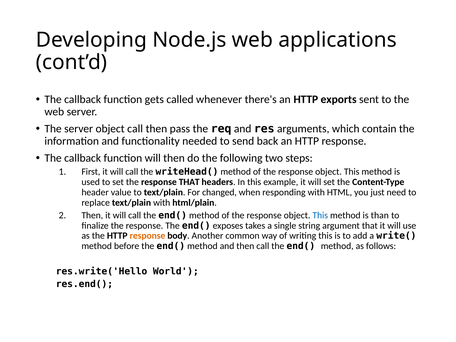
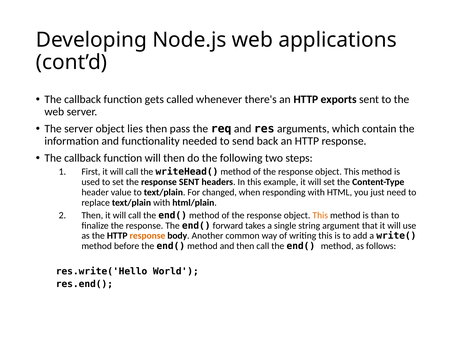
object call: call -> lies (135, 129)
response THAT: THAT -> SENT (189, 182)
This colour: blue -> orange (320, 215)
exposes: exposes -> forward (228, 226)
